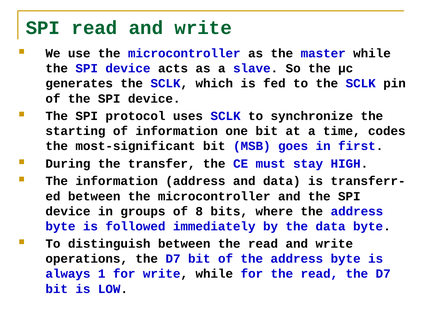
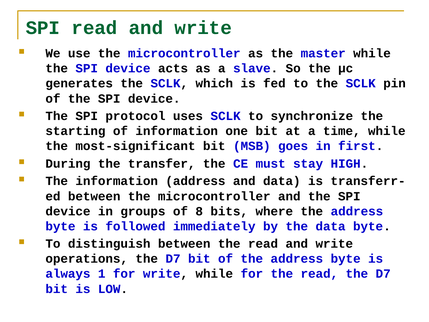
time codes: codes -> while (387, 131)
